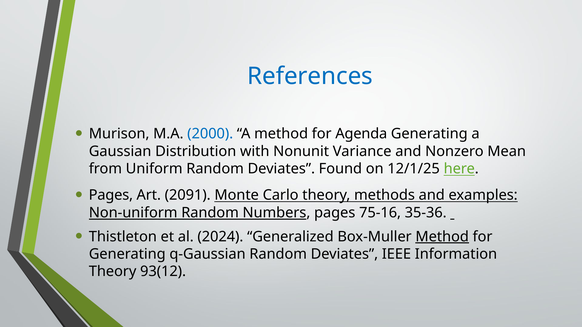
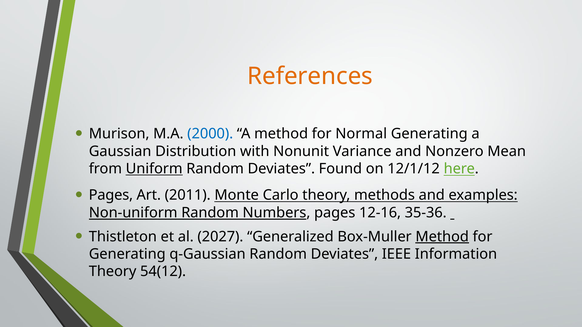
References colour: blue -> orange (310, 76)
Agenda: Agenda -> Normal (361, 134)
Uniform underline: none -> present (154, 169)
12/1/25: 12/1/25 -> 12/1/12 (414, 169)
2091: 2091 -> 2011 (188, 195)
75-16: 75-16 -> 12-16 (380, 213)
2024: 2024 -> 2027 (220, 237)
93(12: 93(12 -> 54(12 (163, 272)
